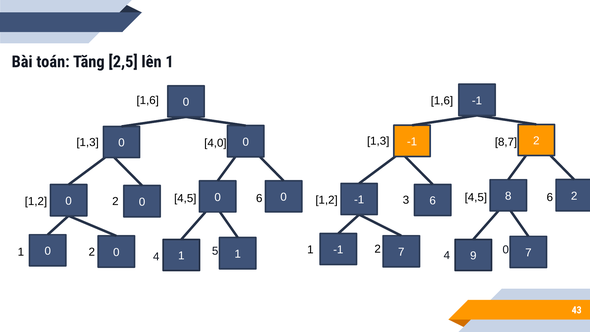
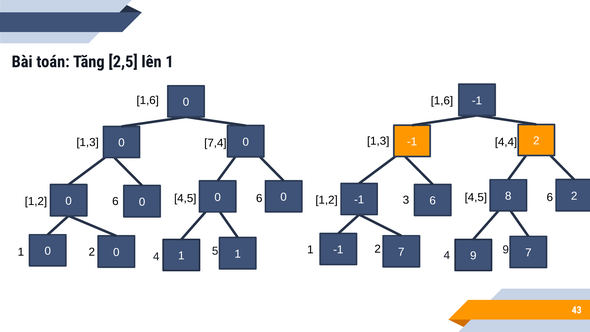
8,7: 8,7 -> 4,4 (506, 142)
4,0: 4,0 -> 7,4 (215, 143)
1,2 2: 2 -> 6 (115, 201)
4 0: 0 -> 9 (506, 250)
